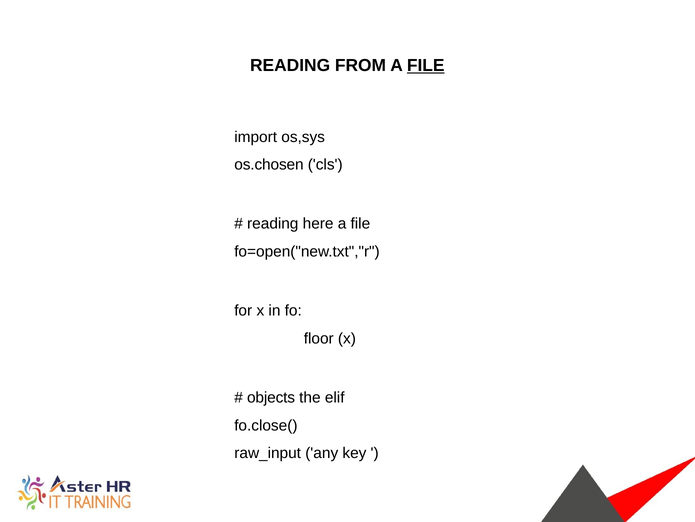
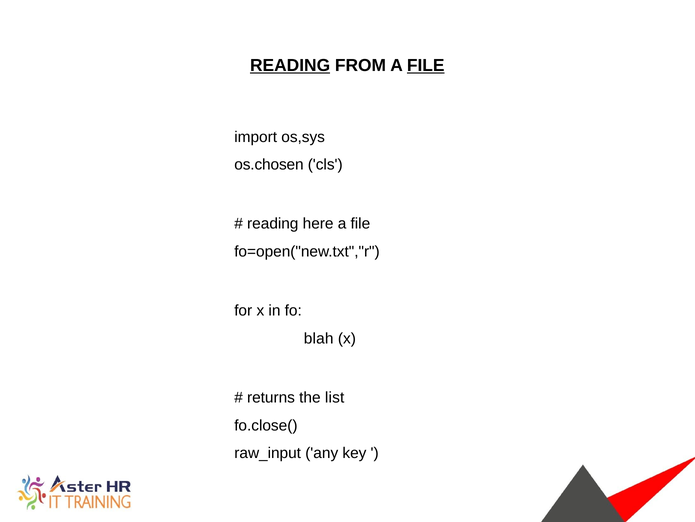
READING underline: none -> present (290, 65)
floor: floor -> blah (319, 338)
objects: objects -> returns (271, 397)
elif: elif -> list (335, 397)
